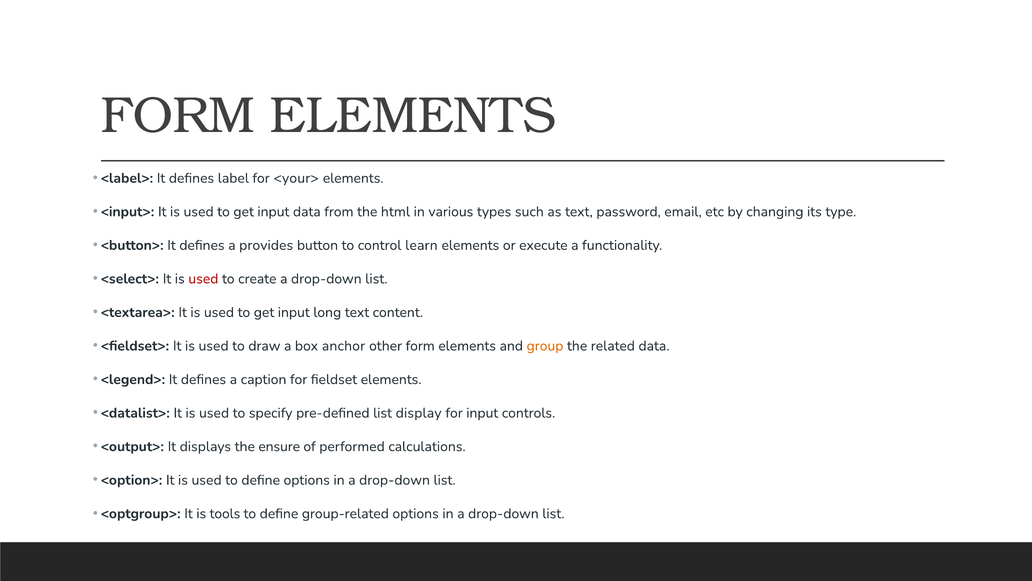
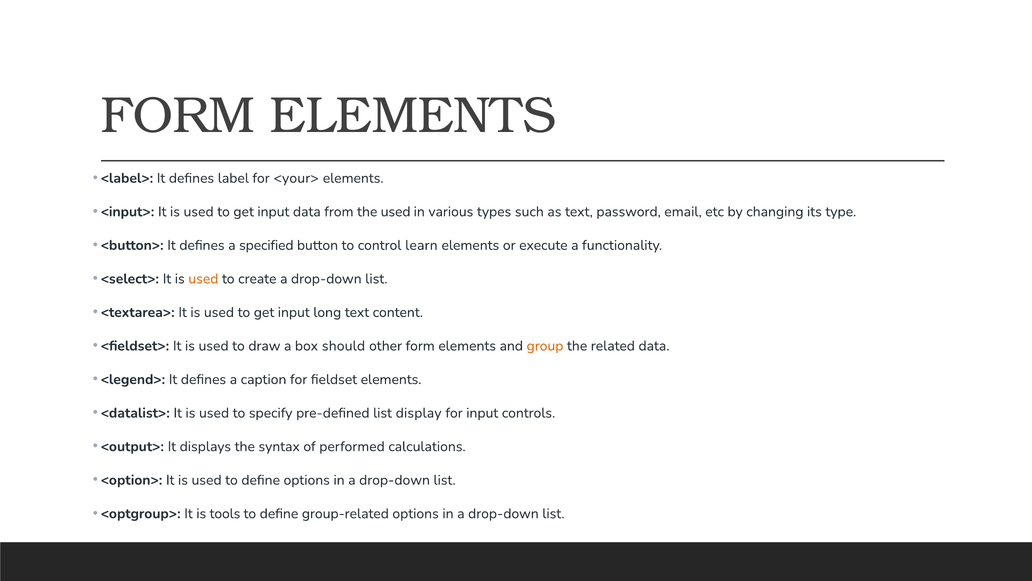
the html: html -> used (396, 211)
provides: provides -> specified (266, 245)
used colour: red -> orange (203, 279)
anchor: anchor -> should (343, 346)
ensure: ensure -> syntax (279, 446)
